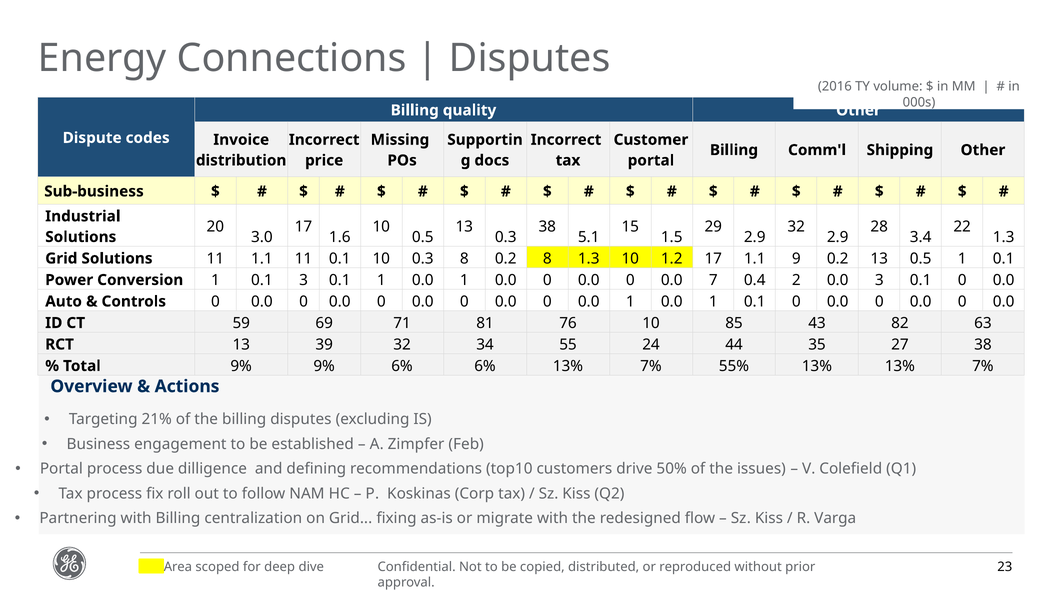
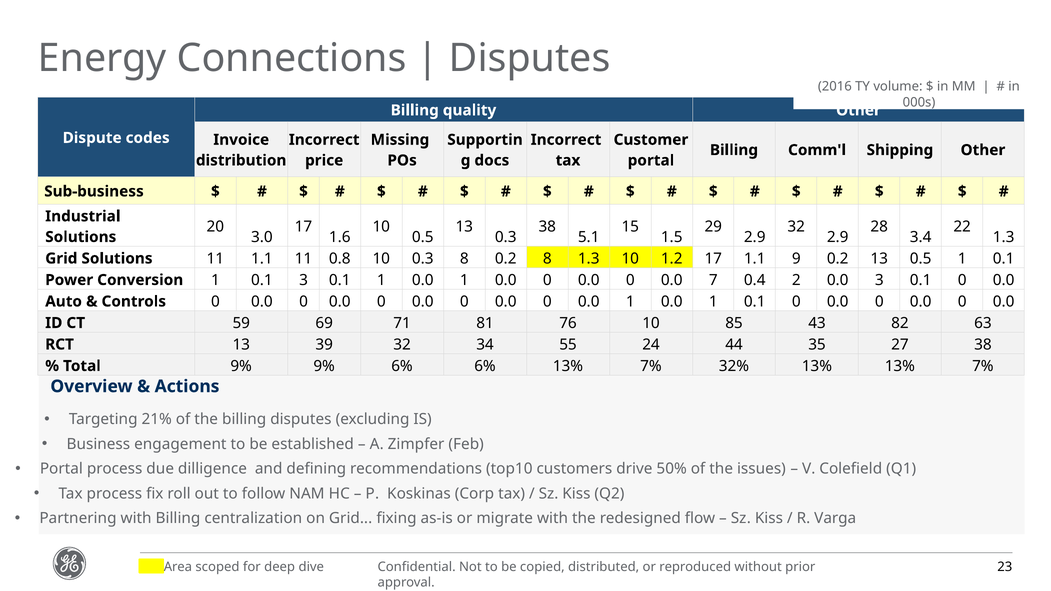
11 0.1: 0.1 -> 0.8 (340, 259)
55%: 55% -> 32% (734, 366)
